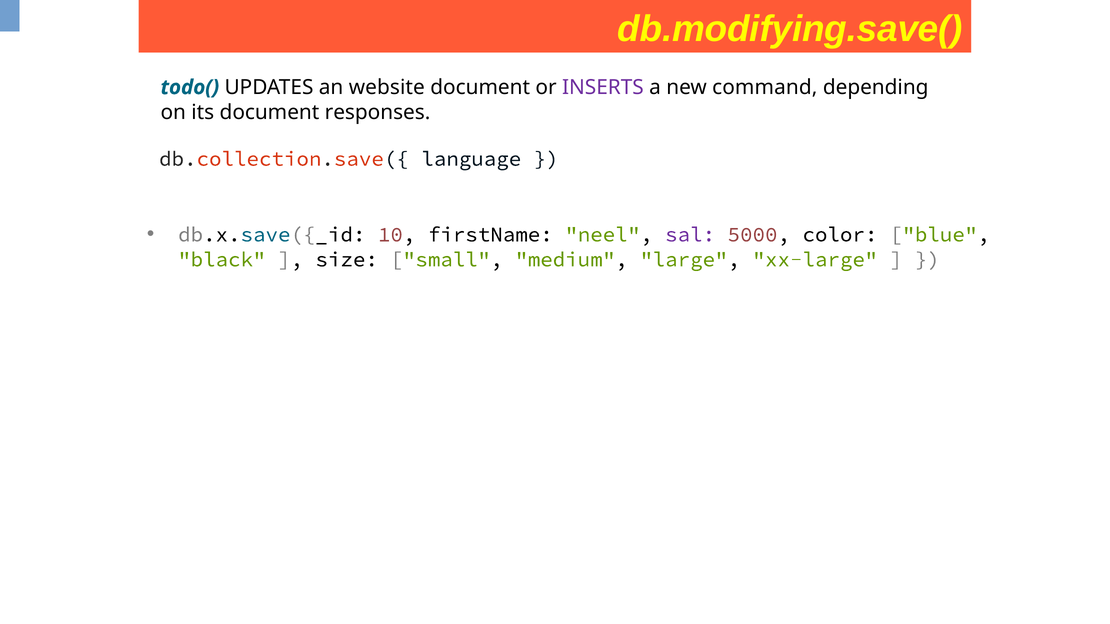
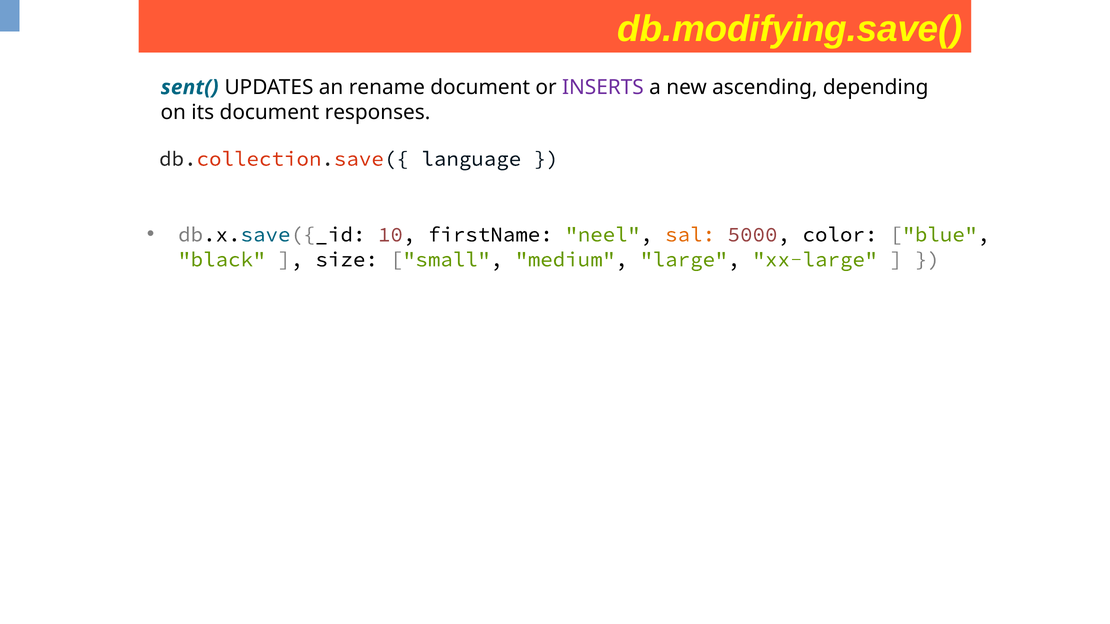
todo(: todo( -> sent( (190, 87)
website: website -> rename (387, 87)
command: command -> ascending (765, 87)
sal colour: purple -> orange (690, 235)
